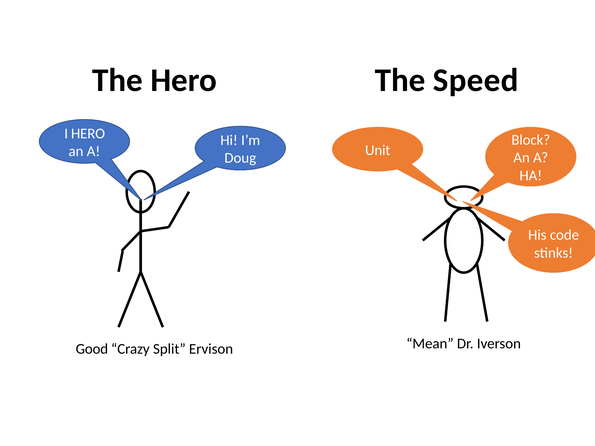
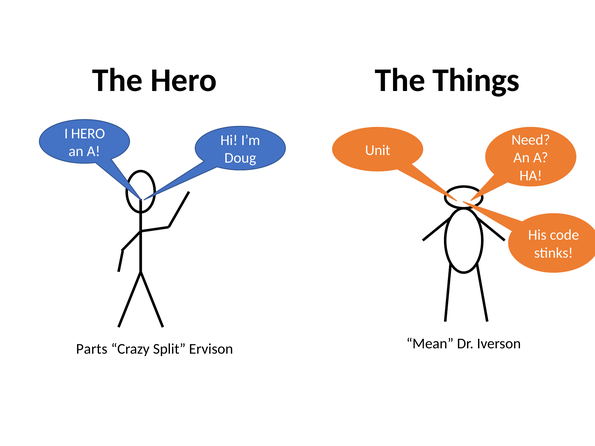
Speed: Speed -> Things (476, 80)
Block: Block -> Need (531, 140)
Good: Good -> Parts (92, 349)
